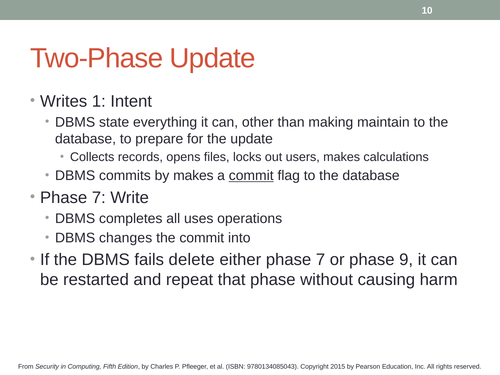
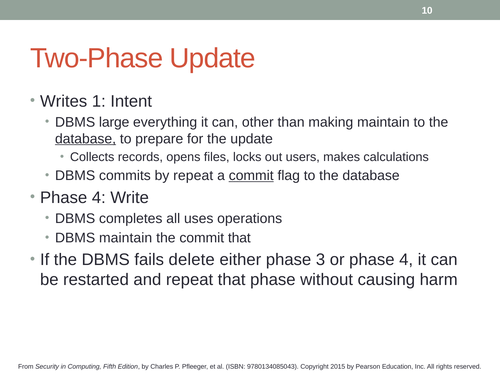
state: state -> large (114, 122)
database underline: none -> present (86, 139)
by makes: makes -> repeat (193, 176)
7: 7 -> 4 (99, 198)
DBMS changes: changes -> maintain (126, 238)
commit into: into -> that (239, 238)
either phase 7: 7 -> 3 (320, 260)
or phase 9: 9 -> 4 (406, 260)
